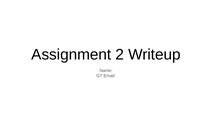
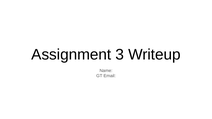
2: 2 -> 3 (120, 55)
